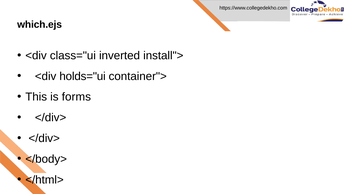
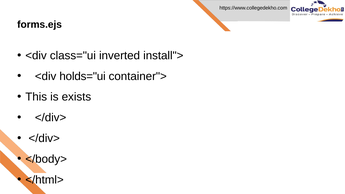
which.ejs: which.ejs -> forms.ejs (40, 25)
forms: forms -> exists (76, 97)
